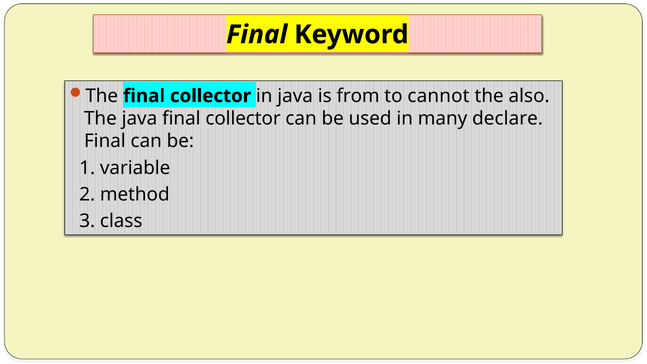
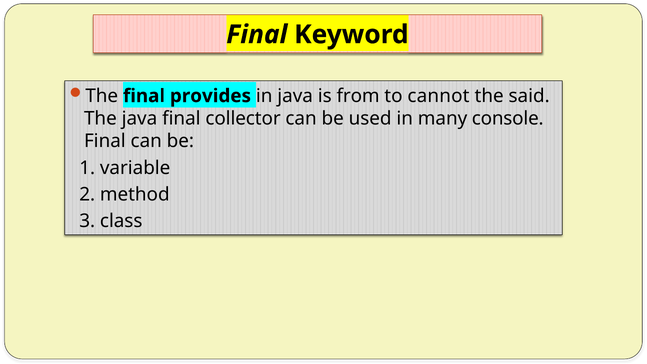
The final collector: collector -> provides (210, 96)
also: also -> said (529, 96)
declare: declare -> console (508, 119)
